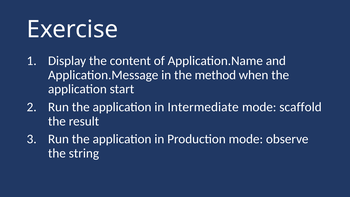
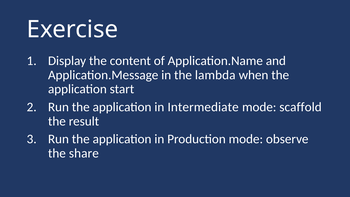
method: method -> lambda (215, 75)
string: string -> share (84, 153)
